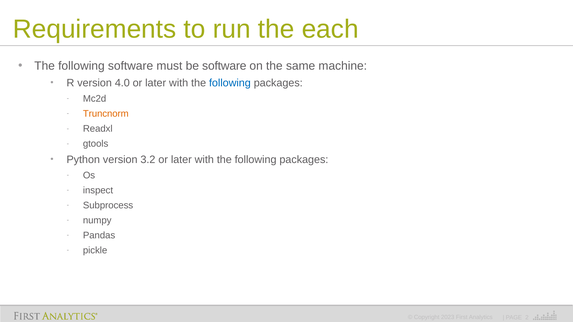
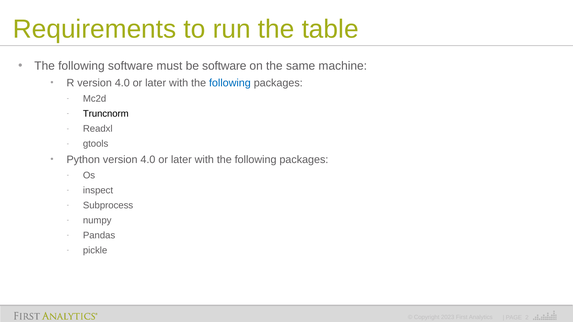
each: each -> table (330, 29)
Truncnorm colour: orange -> black (106, 114)
Python version 3.2: 3.2 -> 4.0 (148, 160)
